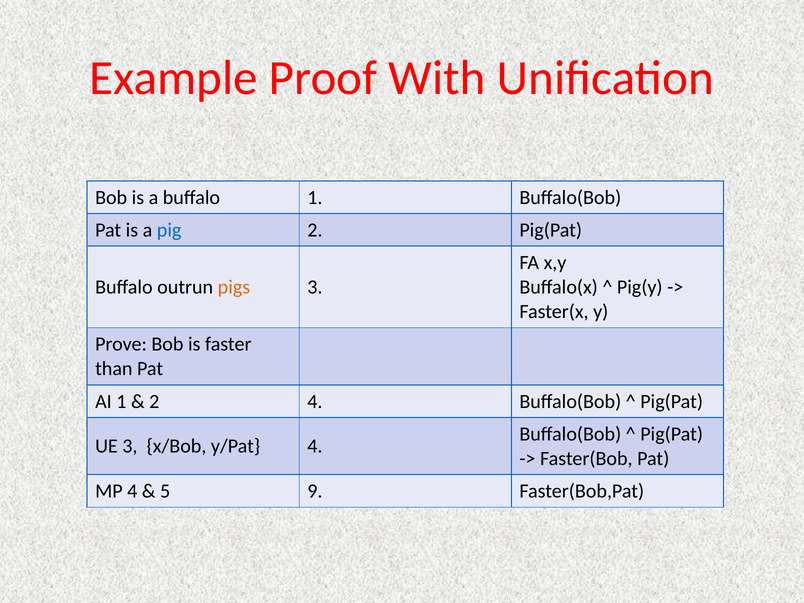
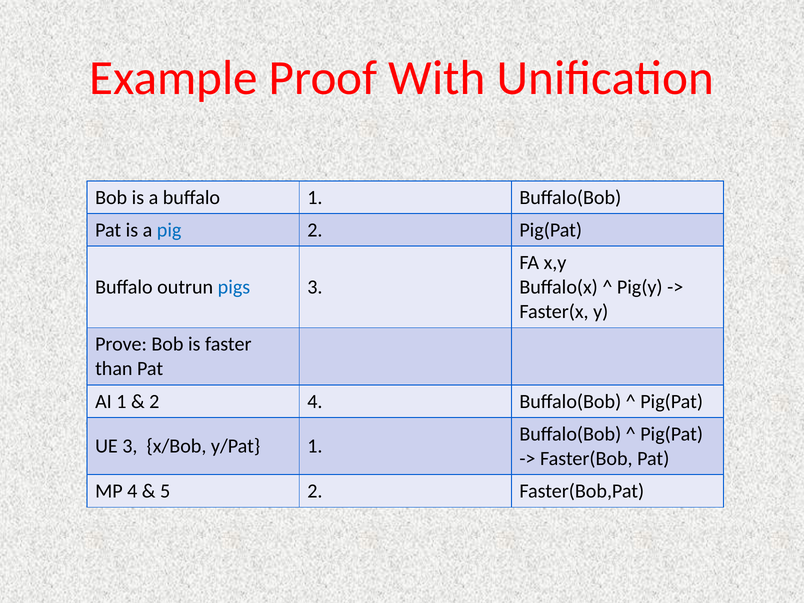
pigs colour: orange -> blue (234, 287)
y/Pat 4: 4 -> 1 (315, 446)
5 9: 9 -> 2 (315, 491)
